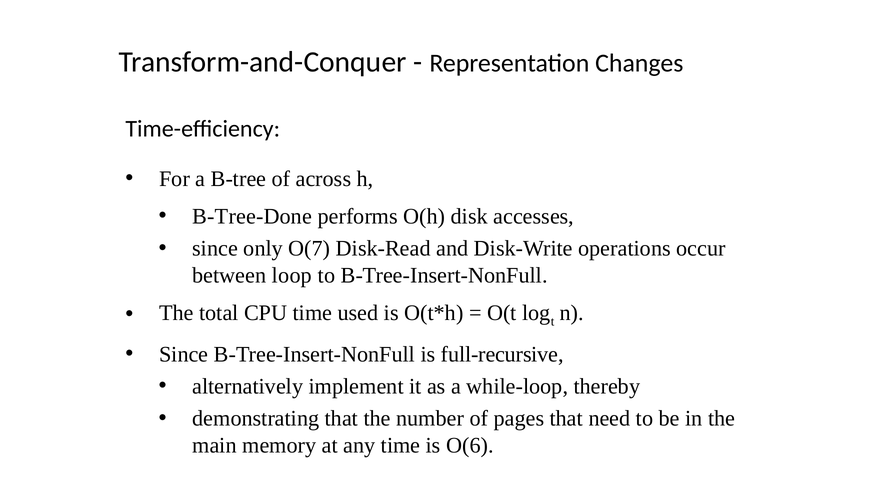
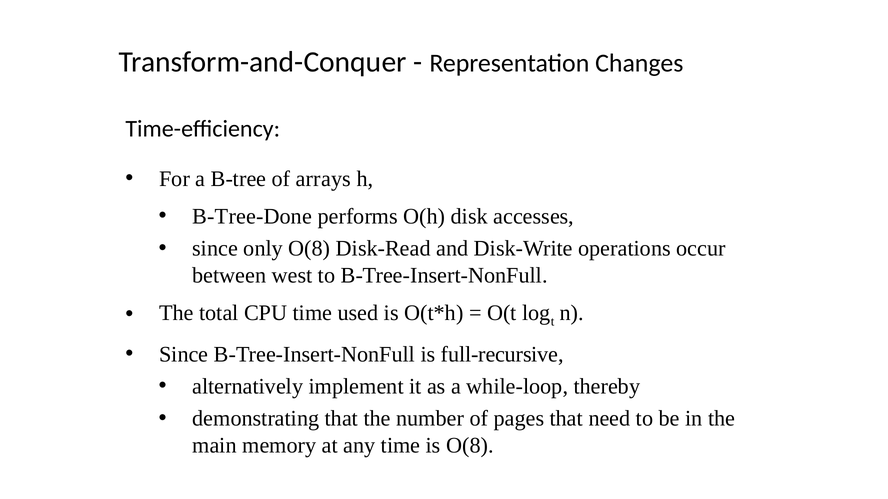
across: across -> arrays (323, 179)
only O(7: O(7 -> O(8 (309, 249)
loop: loop -> west (292, 275)
is O(6: O(6 -> O(8 (470, 446)
